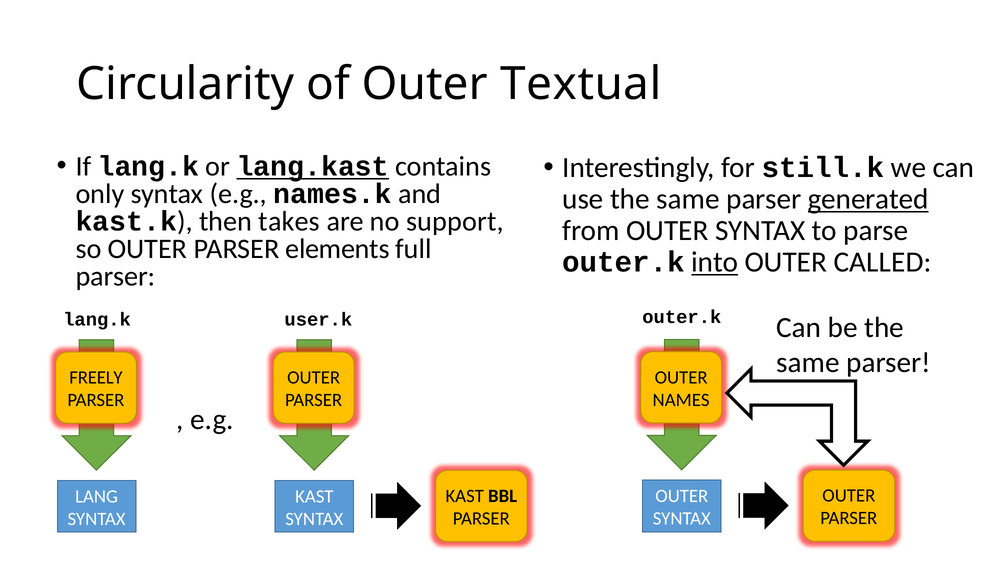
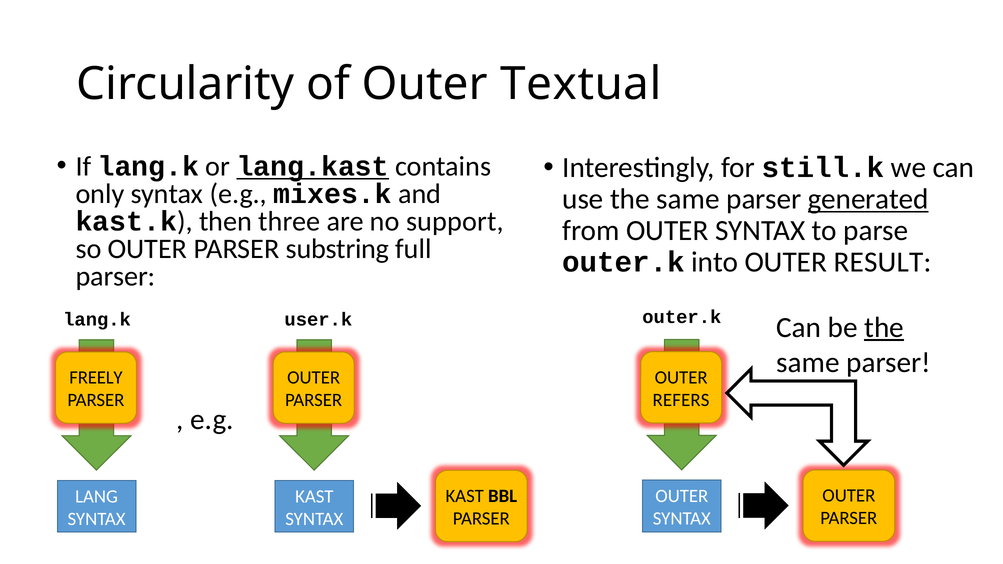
names.k: names.k -> mixes.k (333, 194)
takes: takes -> three (289, 221)
elements: elements -> substring (337, 249)
into underline: present -> none (715, 262)
CALLED: CALLED -> RESULT (883, 262)
the underline: none -> present (884, 328)
NAMES: NAMES -> REFERS (681, 400)
